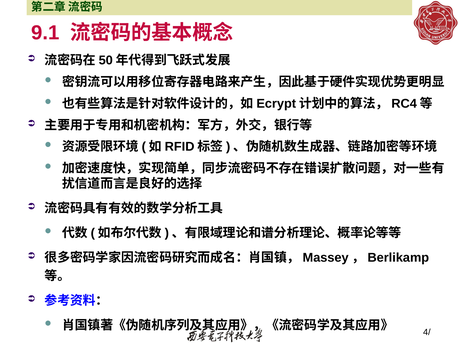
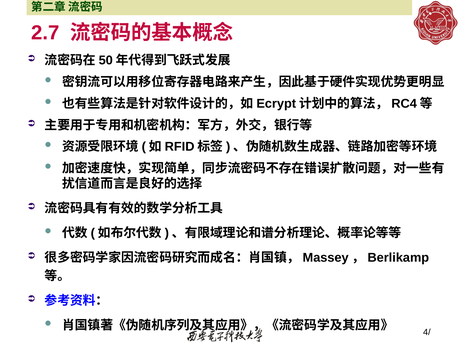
9.1: 9.1 -> 2.7 (45, 33)
